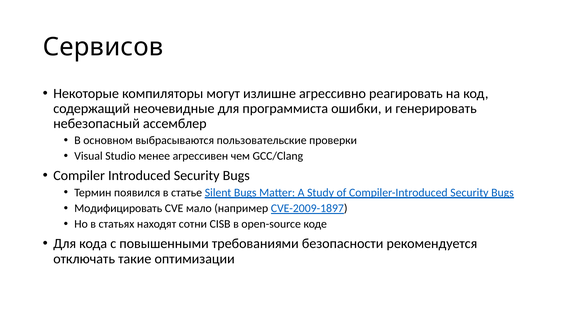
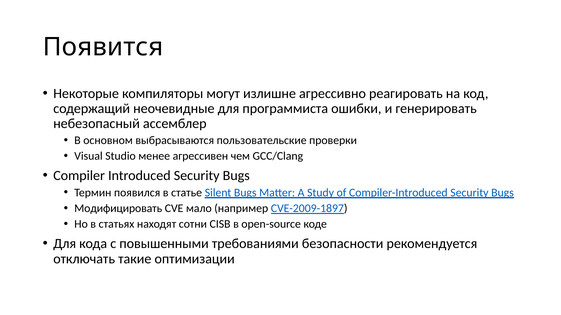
Сервисов: Сервисов -> Появится (103, 47)
